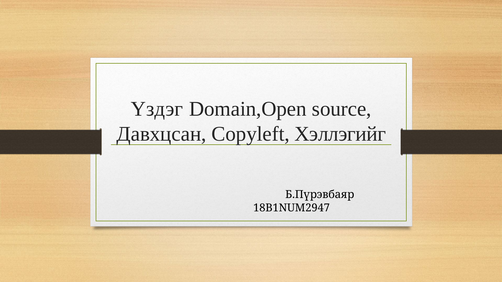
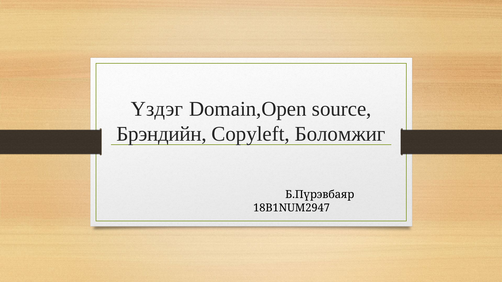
Давхцсан: Давхцсан -> Брэндийн (162, 134)
Хэллэгийг: Хэллэгийг -> Боломжиг (340, 134)
